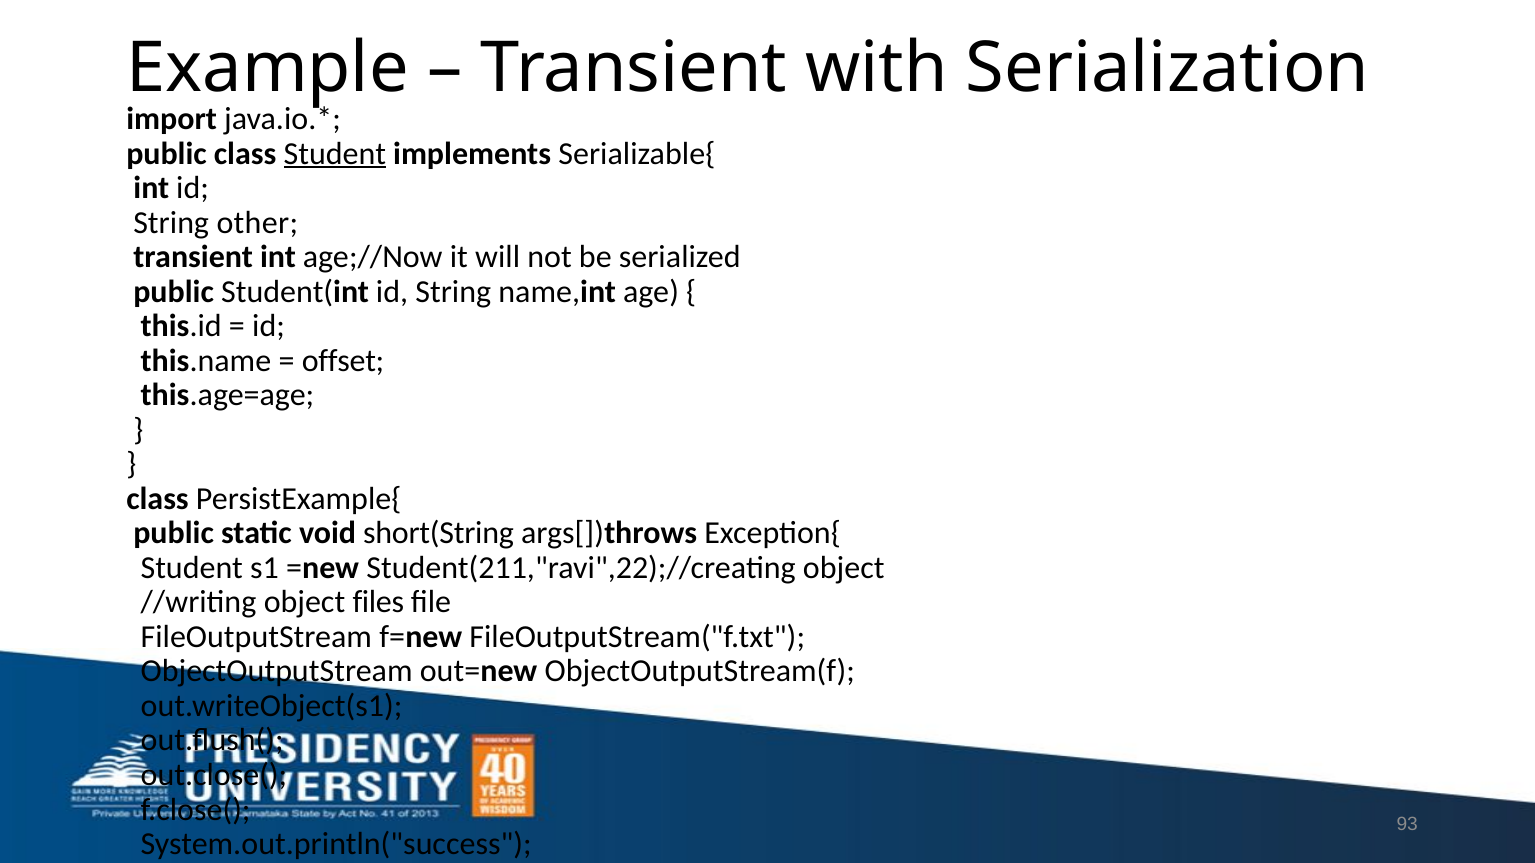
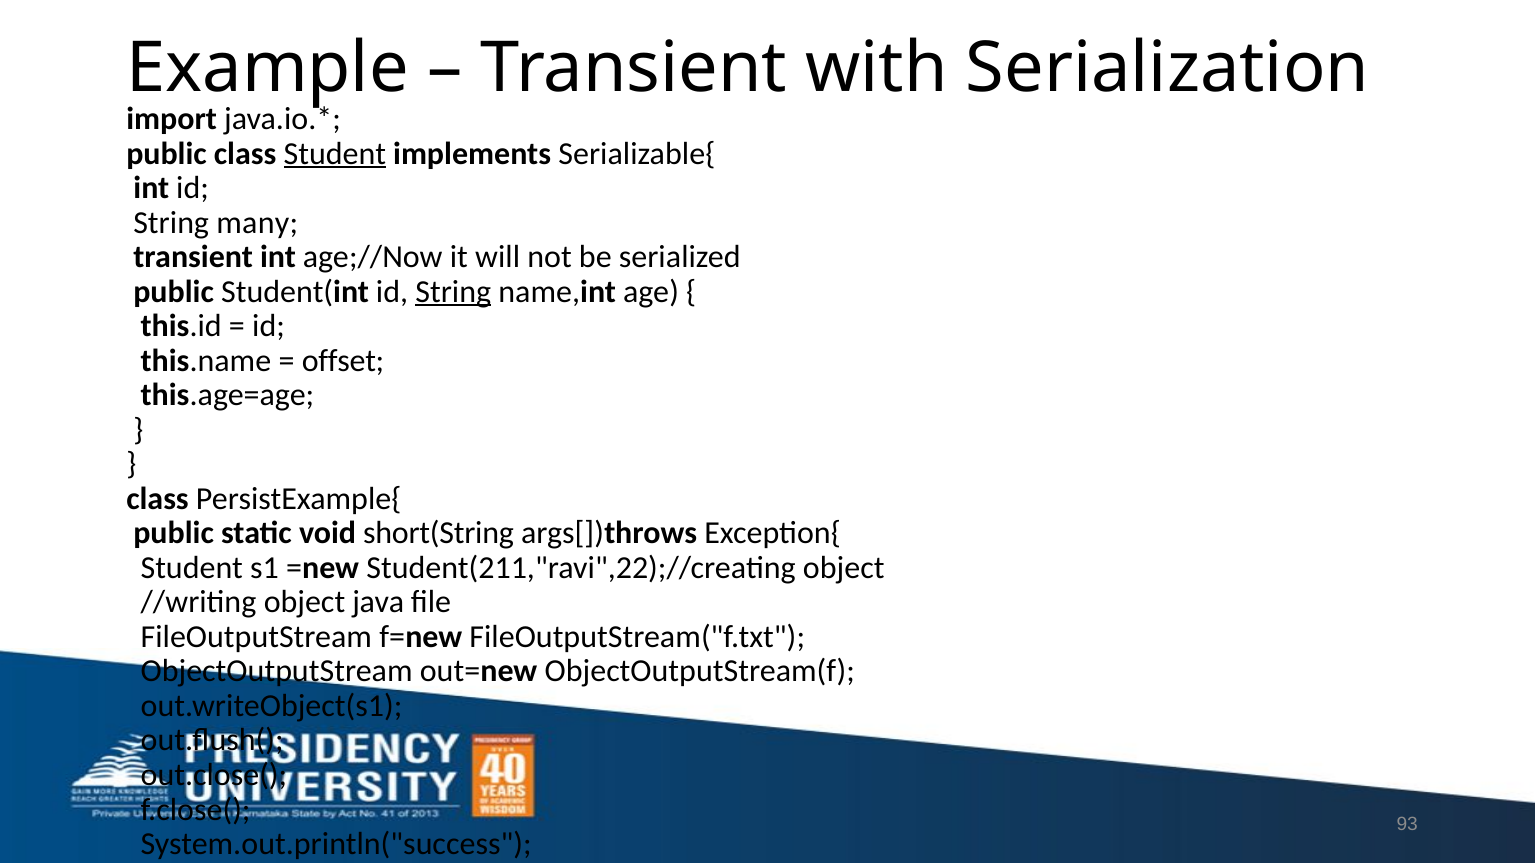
other: other -> many (257, 223)
String underline: none -> present (453, 292)
files: files -> java (378, 603)
